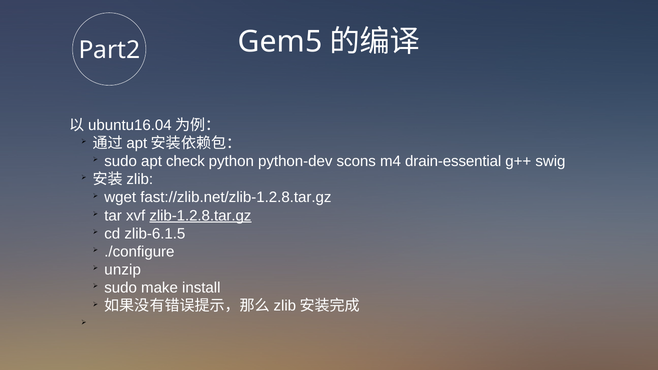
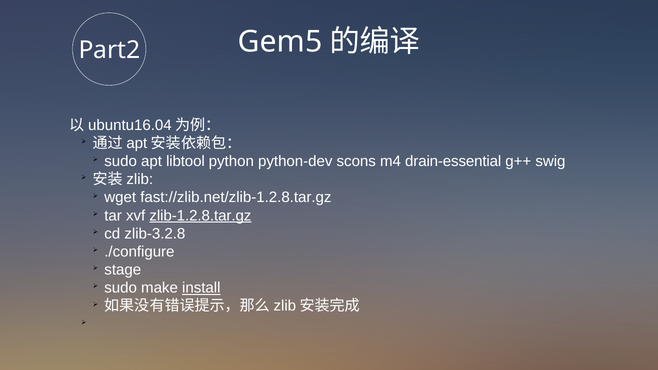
check: check -> libtool (185, 161)
zlib-6.1.5: zlib-6.1.5 -> zlib-3.2.8 (155, 234)
unzip: unzip -> stage (123, 270)
install underline: none -> present (201, 288)
